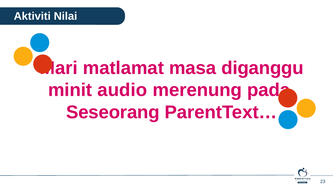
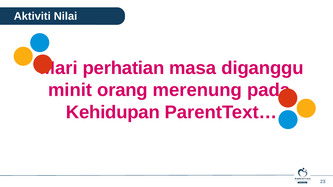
matlamat: matlamat -> perhatian (123, 68)
audio: audio -> orang (122, 90)
Seseorang: Seseorang -> Kehidupan (113, 112)
